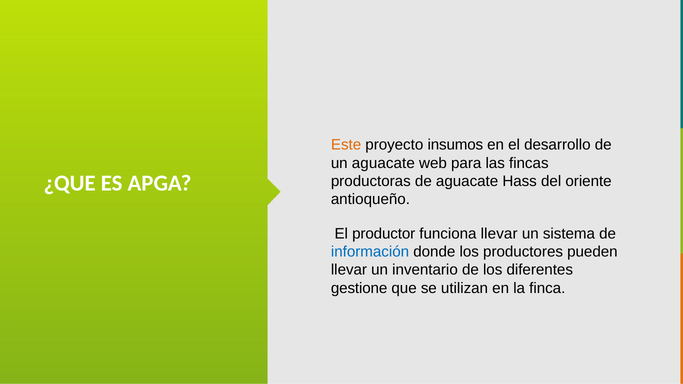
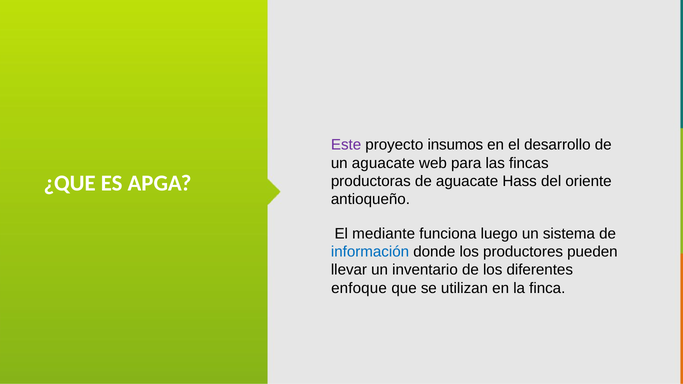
Este colour: orange -> purple (346, 145)
productor: productor -> mediante (384, 234)
funciona llevar: llevar -> luego (499, 234)
gestione: gestione -> enfoque (359, 288)
